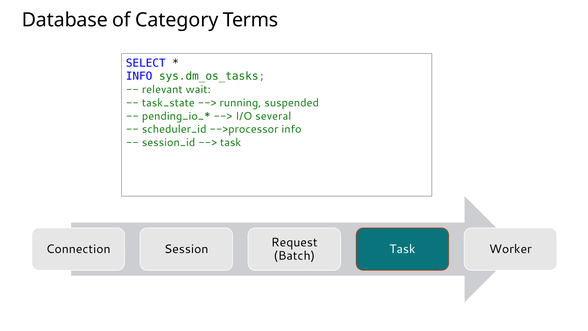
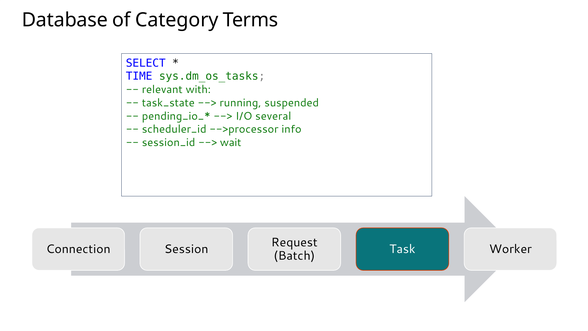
INFO: INFO -> TIME (139, 76)
wait: wait -> with (198, 89)
task: task -> wait (231, 142)
